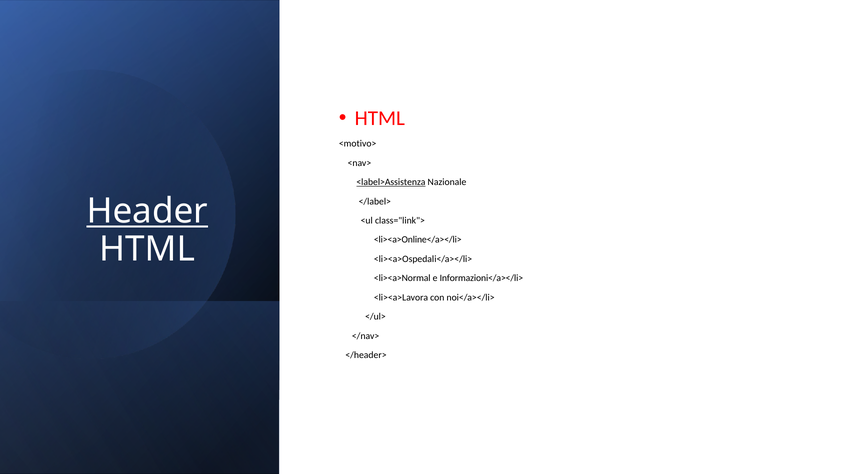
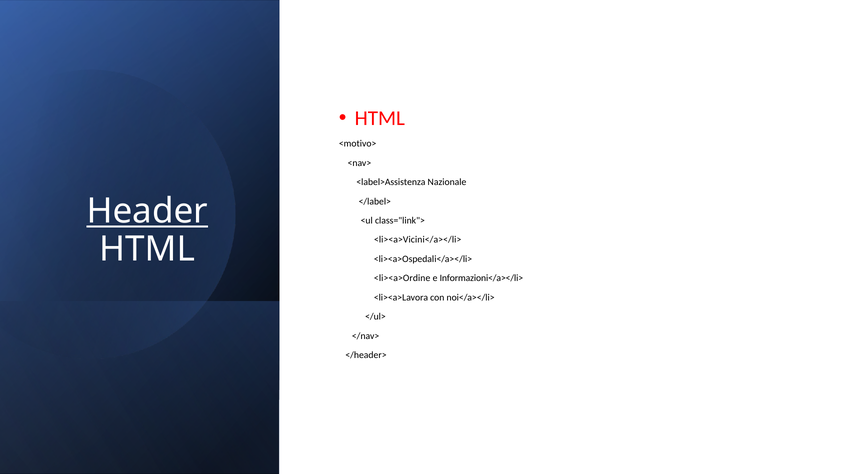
<label>Assistenza underline: present -> none (391, 182)
<li><a>Online</a></li>: <li><a>Online</a></li> -> <li><a>Vicini</a></li> (418, 240)
<li><a>Normal: <li><a>Normal -> <li><a>Ordine (402, 278)
